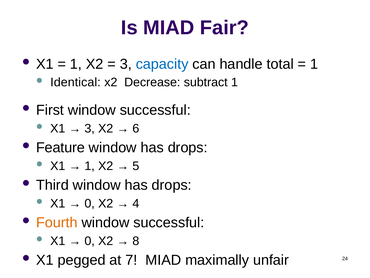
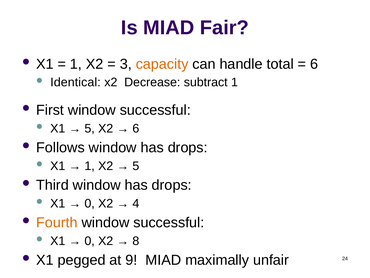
capacity colour: blue -> orange (162, 64)
1: 1 -> 6 (314, 64)
3: 3 -> 5 (90, 128)
Feature: Feature -> Follows (60, 147)
7: 7 -> 9 (131, 260)
